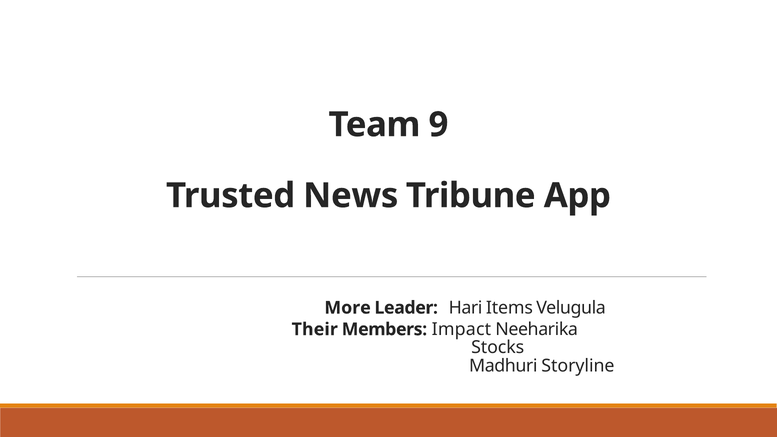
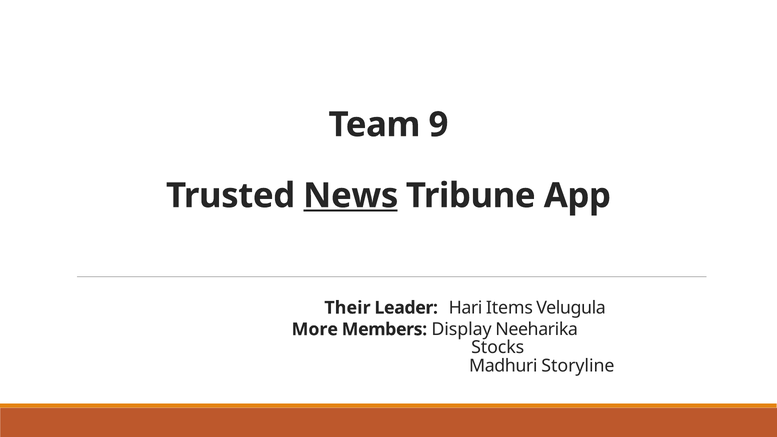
News underline: none -> present (351, 196)
More: More -> Their (347, 308)
Their: Their -> More (315, 329)
Impact: Impact -> Display (462, 329)
